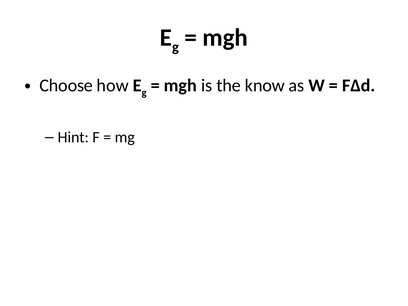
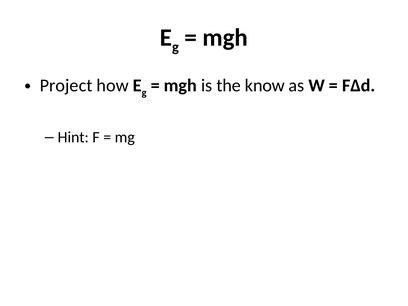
Choose: Choose -> Project (66, 86)
